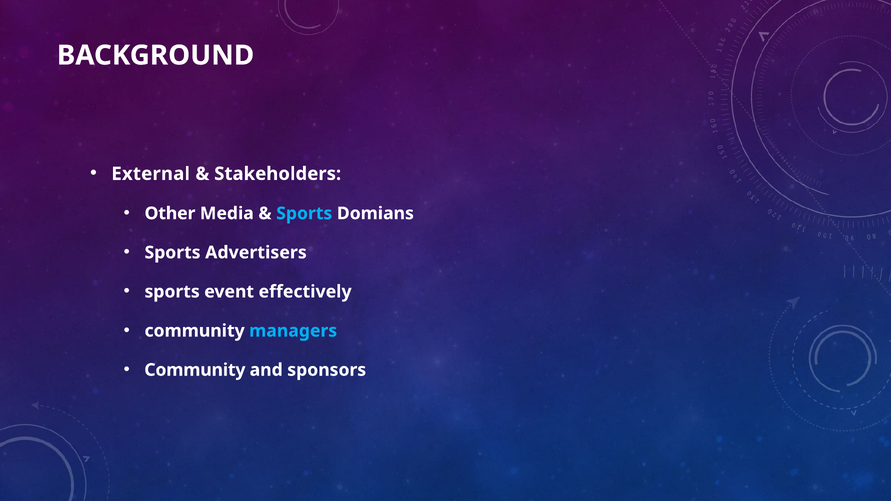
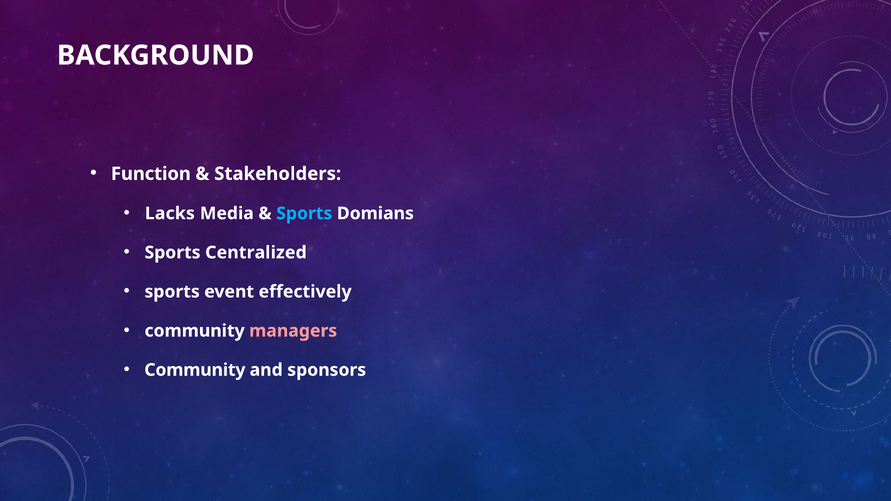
External: External -> Function (151, 174)
Other: Other -> Lacks (170, 213)
Advertisers: Advertisers -> Centralized (256, 253)
managers colour: light blue -> pink (293, 331)
